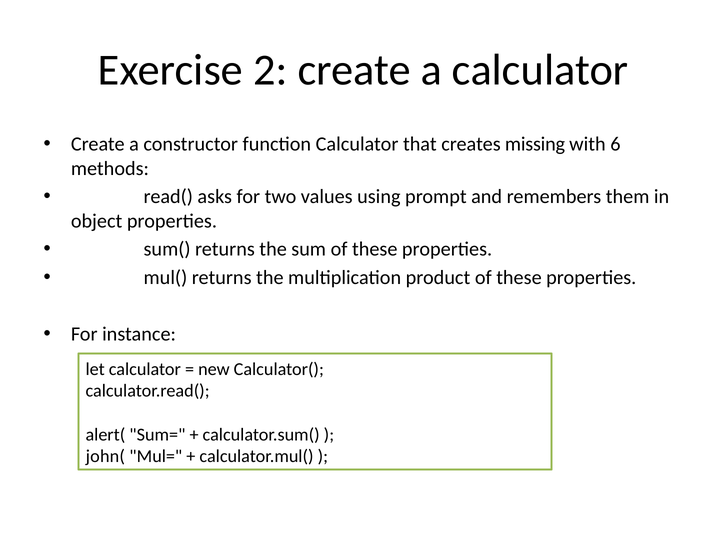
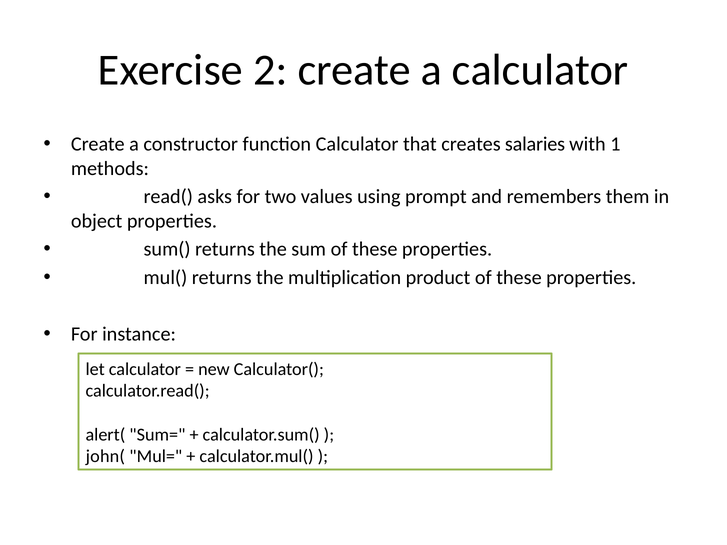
missing: missing -> salaries (535, 144)
6: 6 -> 1 (615, 144)
